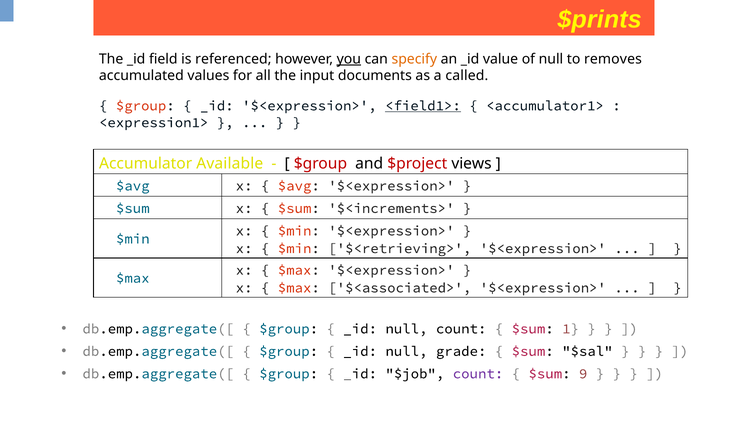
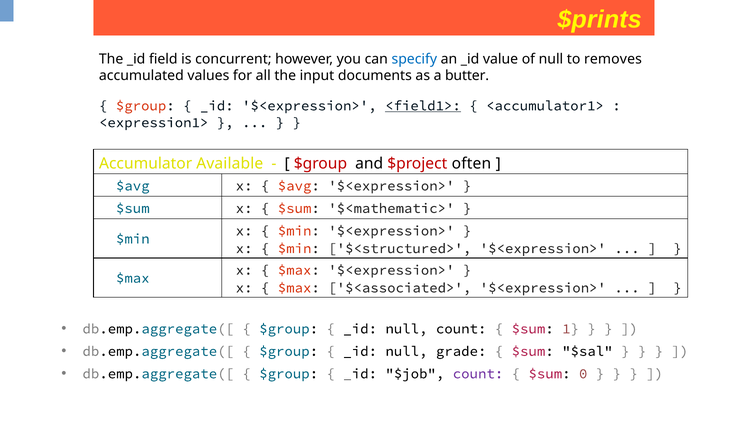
referenced: referenced -> concurrent (233, 59)
you underline: present -> none (349, 59)
specify colour: orange -> blue (414, 59)
called: called -> butter (467, 76)
views: views -> often (471, 164)
$<increments>: $<increments> -> $<mathematic> (391, 208)
$<retrieving>: $<retrieving> -> $<structured> (400, 248)
9: 9 -> 0 (583, 373)
